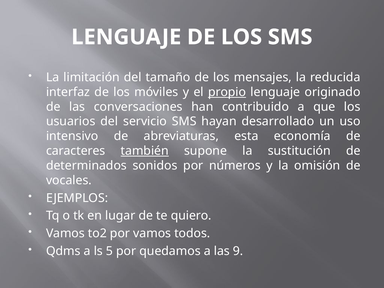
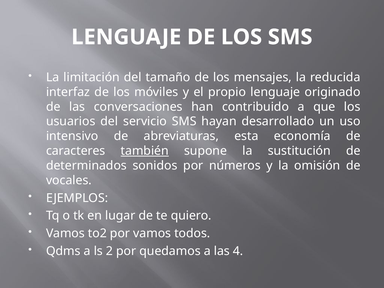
propio underline: present -> none (227, 92)
5: 5 -> 2 (109, 251)
9: 9 -> 4 (238, 251)
